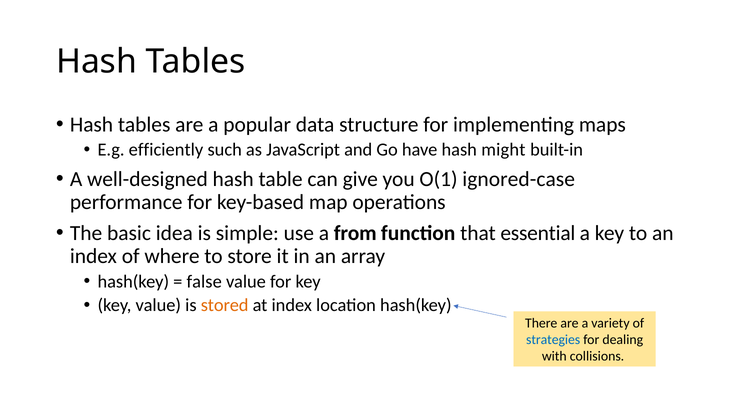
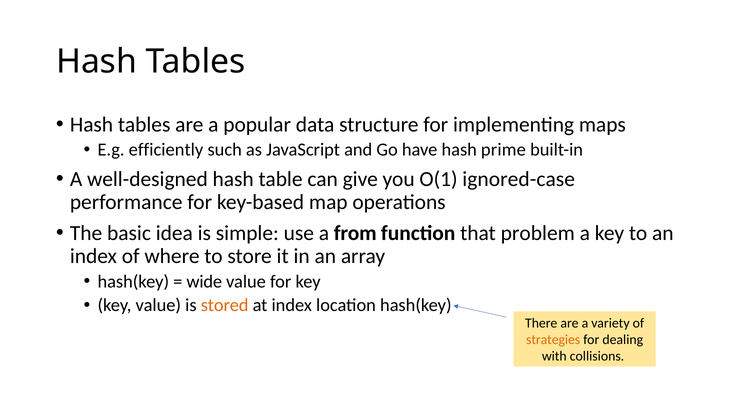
might: might -> prime (503, 150)
essential: essential -> problem (538, 233)
false: false -> wide (204, 282)
strategies colour: blue -> orange (553, 340)
